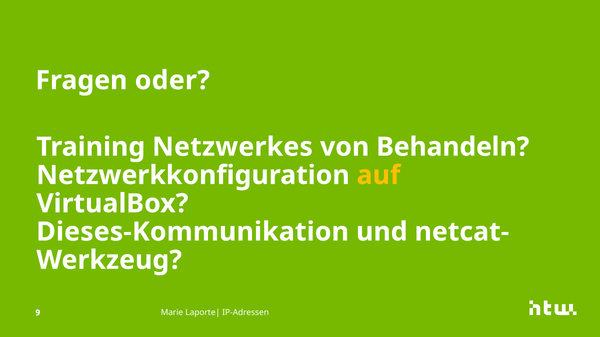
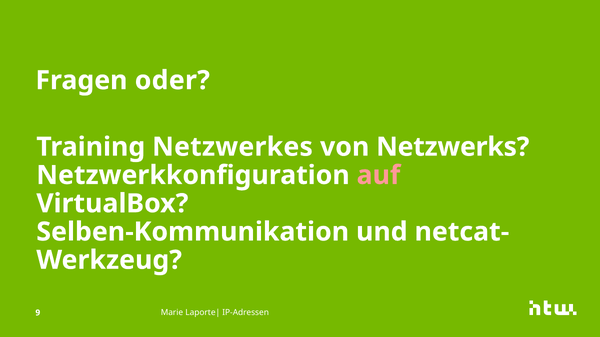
Behandeln: Behandeln -> Netzwerks (453, 147)
auf colour: yellow -> pink (378, 175)
Dieses-Kommunikation: Dieses-Kommunikation -> Selben-Kommunikation (193, 232)
